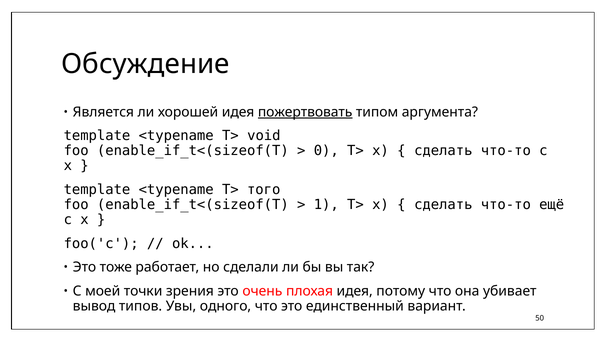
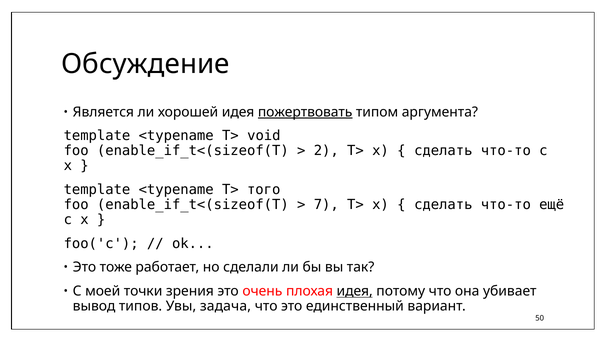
0: 0 -> 2 (326, 151)
1: 1 -> 7 (326, 205)
идея underline: none -> present (355, 291)
одного: одного -> задача (225, 306)
